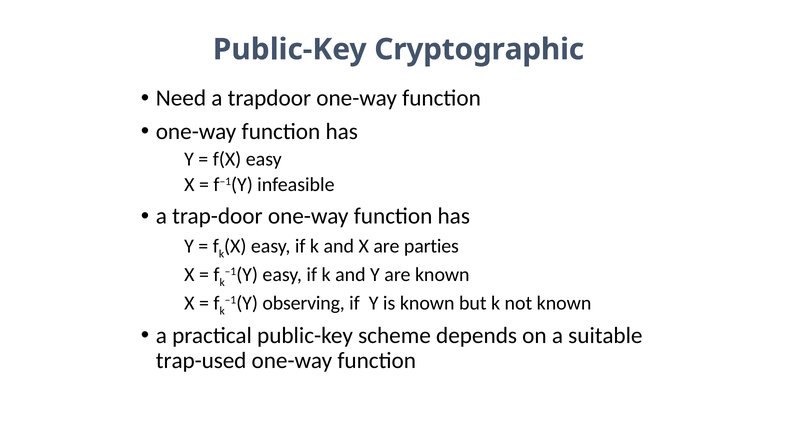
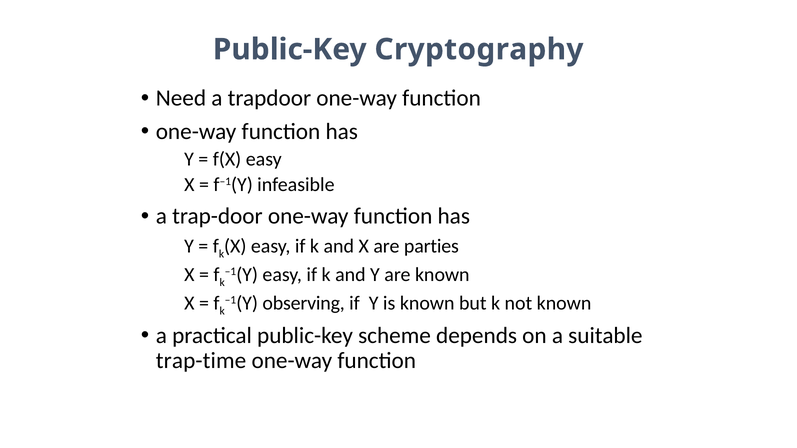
Cryptographic: Cryptographic -> Cryptography (479, 49)
trap-used: trap-used -> trap-time (201, 361)
